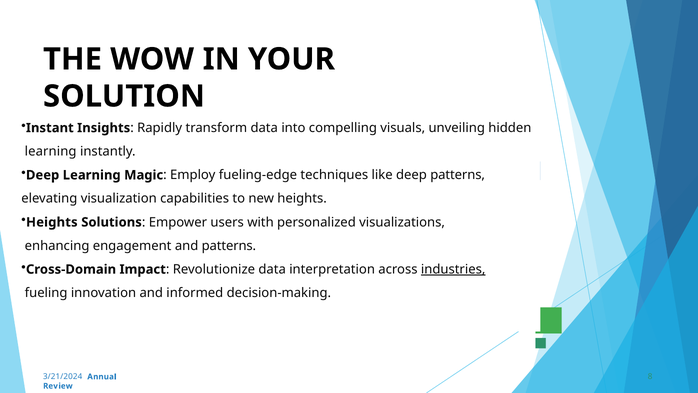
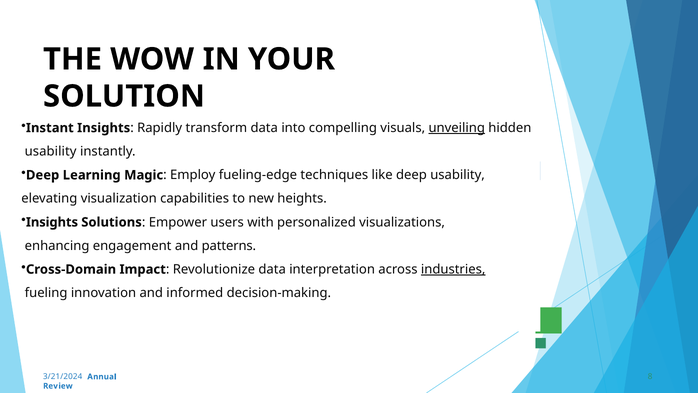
unveiling underline: none -> present (457, 128)
learning: learning -> usability (51, 151)
deep patterns: patterns -> usability (458, 175)
Heights: Heights -> Insights (52, 222)
